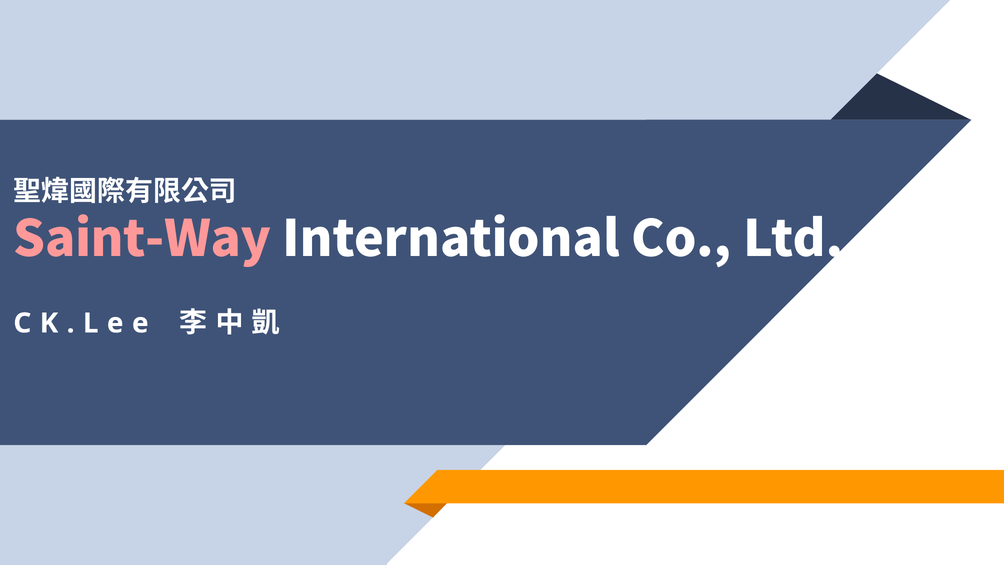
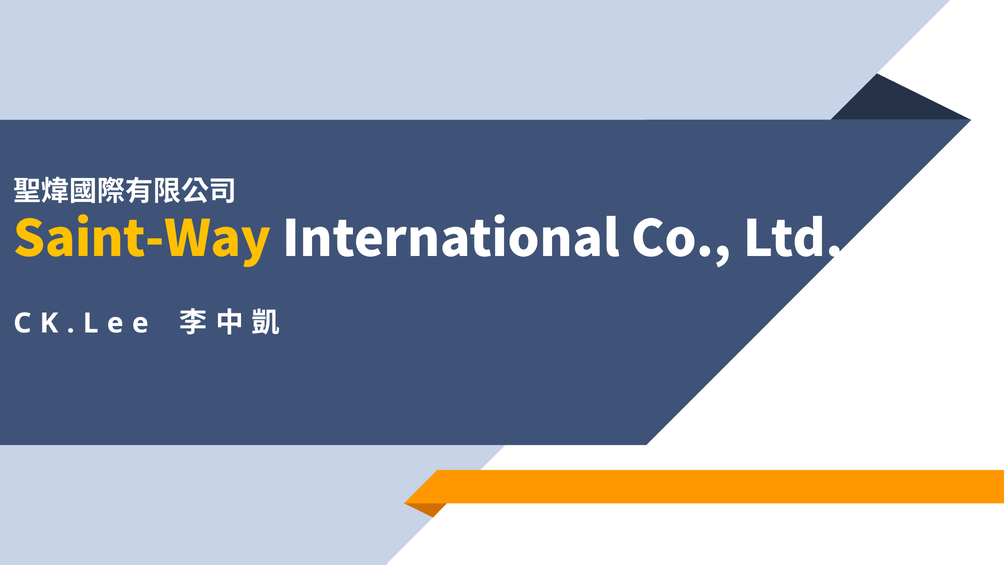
Saint-Way colour: pink -> yellow (142, 240)
